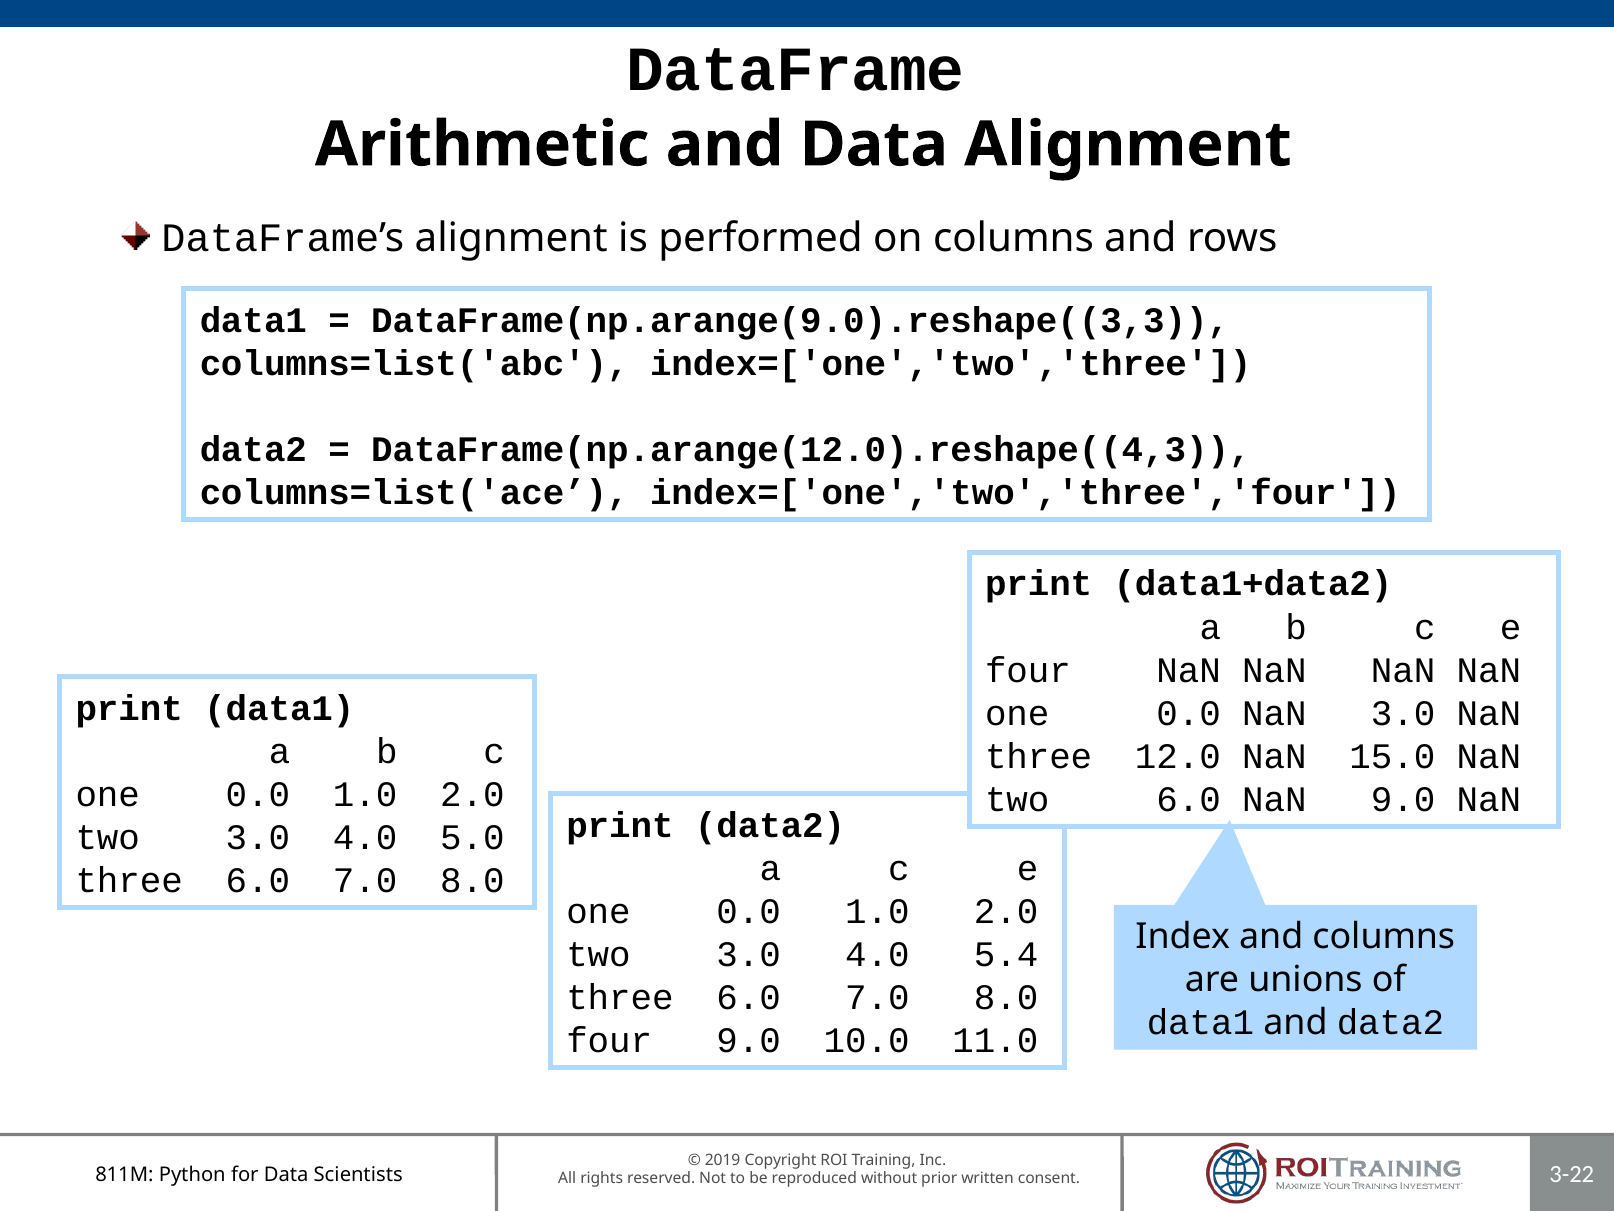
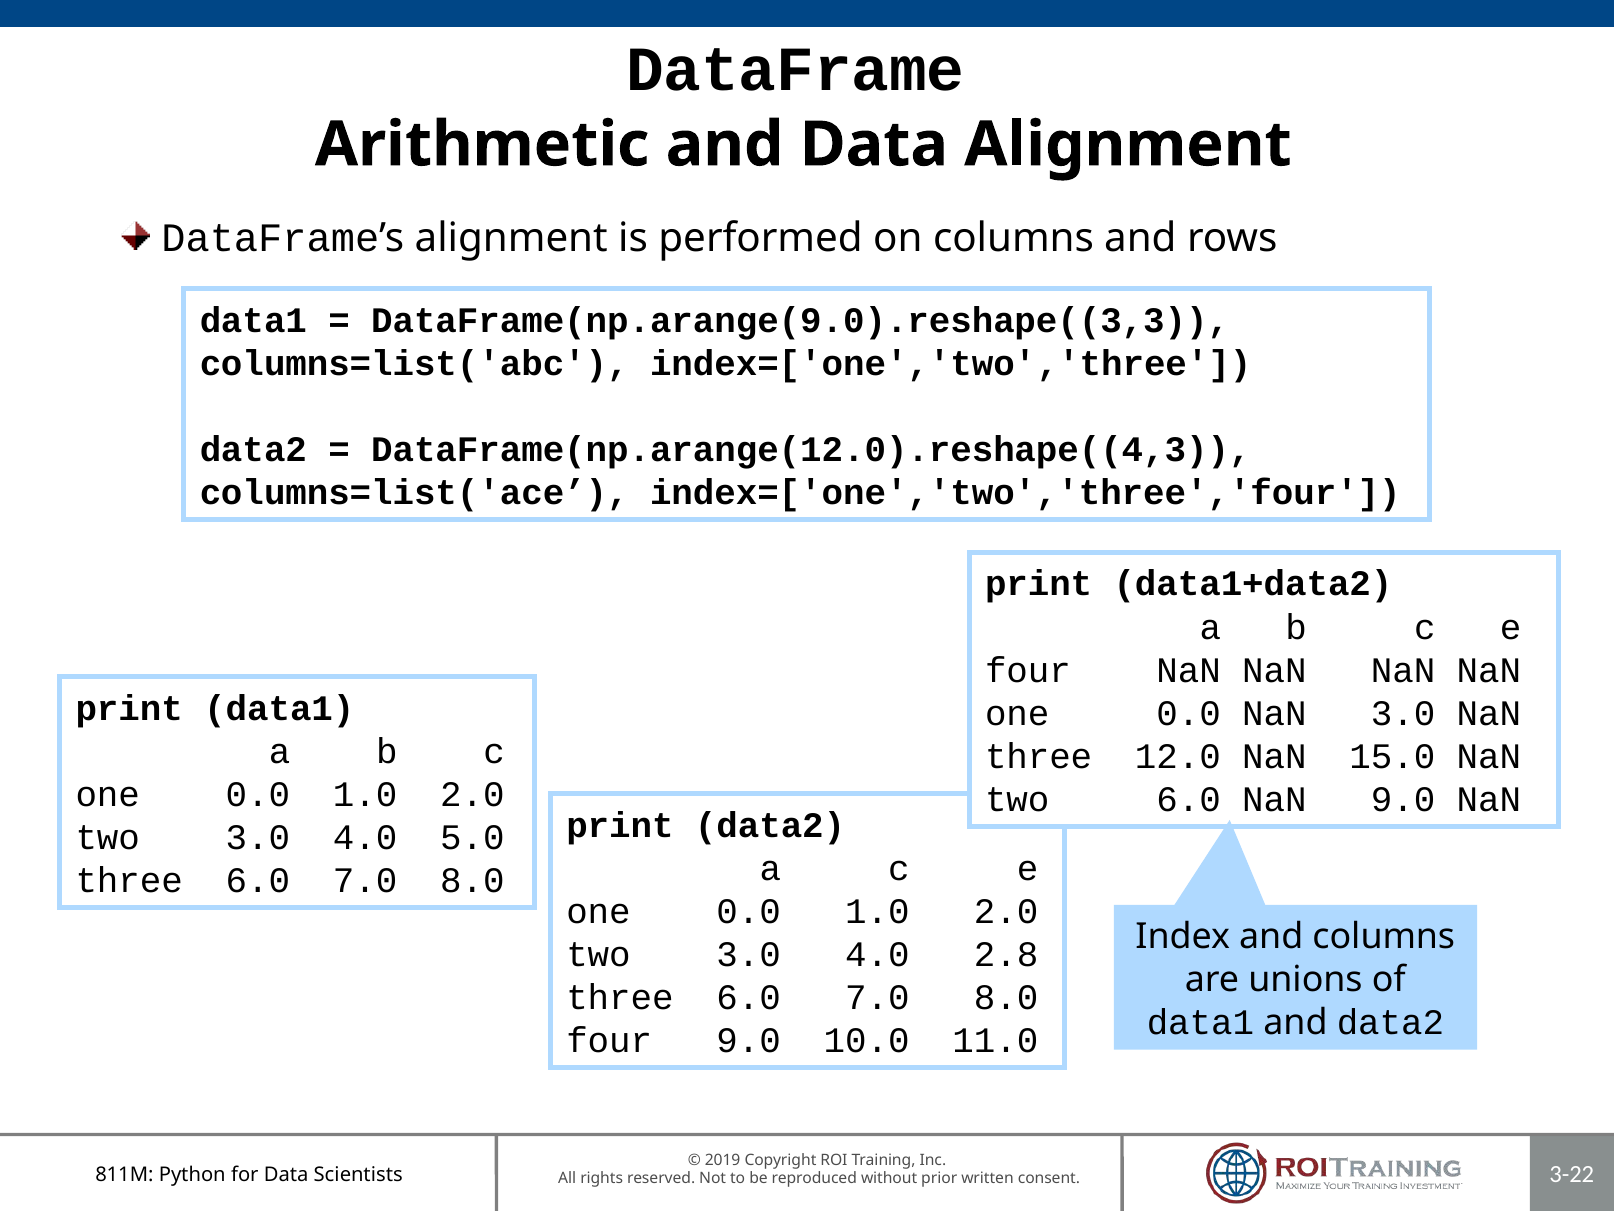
5.4: 5.4 -> 2.8 (1006, 954)
